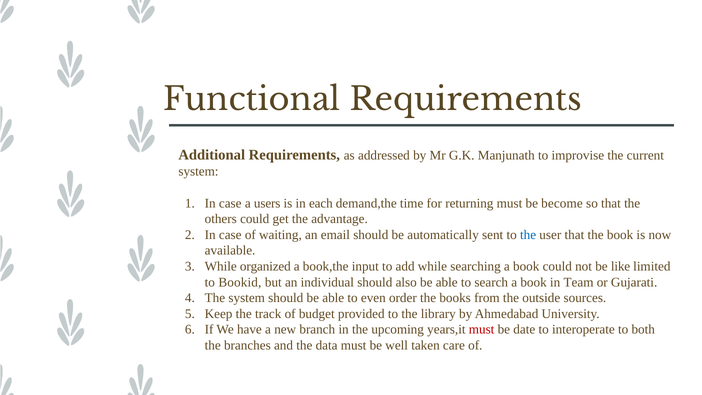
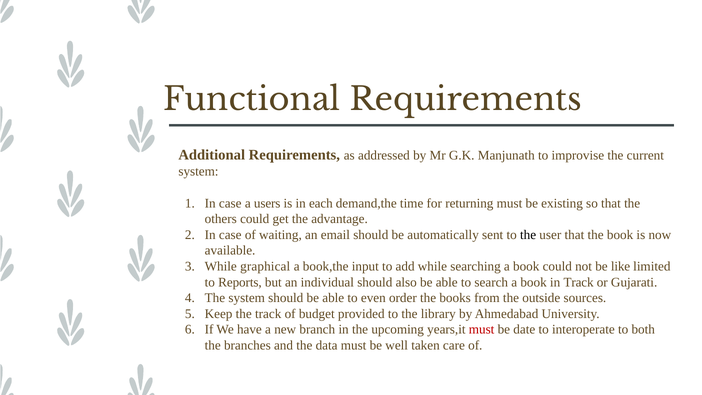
become: become -> existing (562, 203)
the colour: blue -> black (528, 235)
organized: organized -> graphical (265, 266)
Bookid: Bookid -> Reports (240, 282)
in Team: Team -> Track (579, 282)
